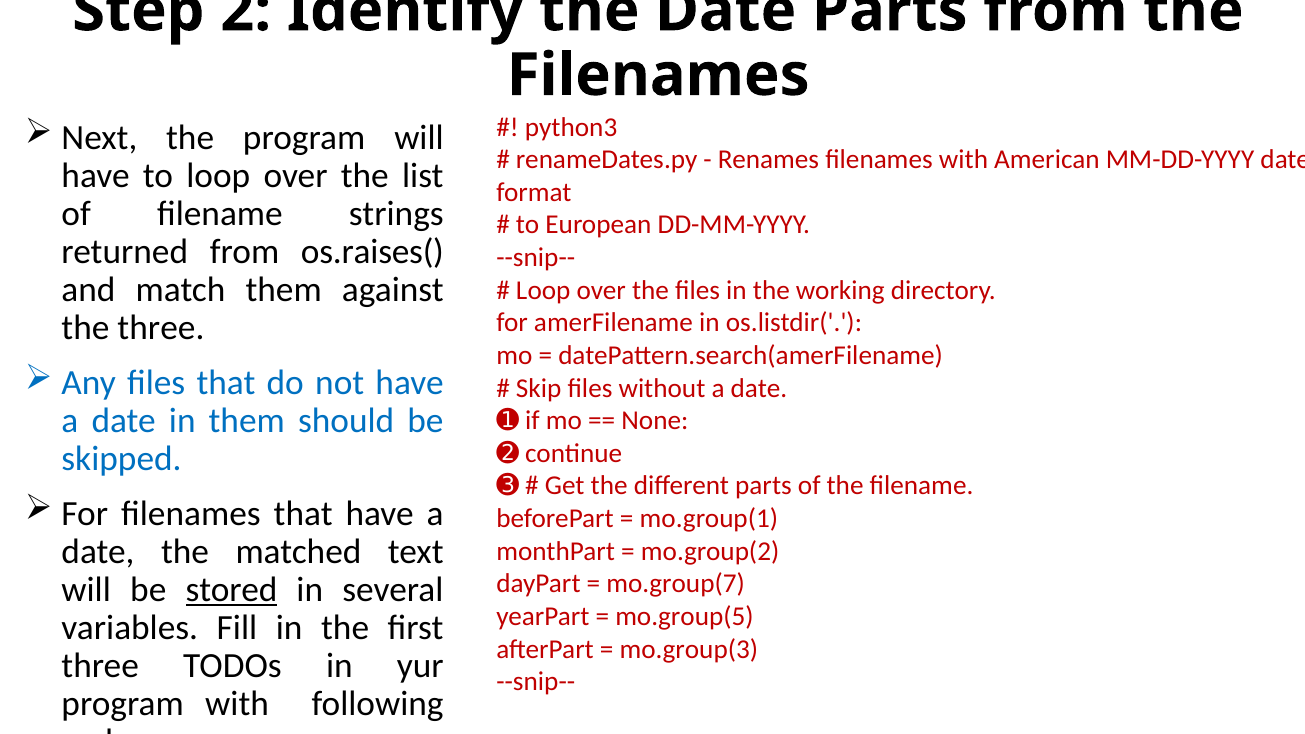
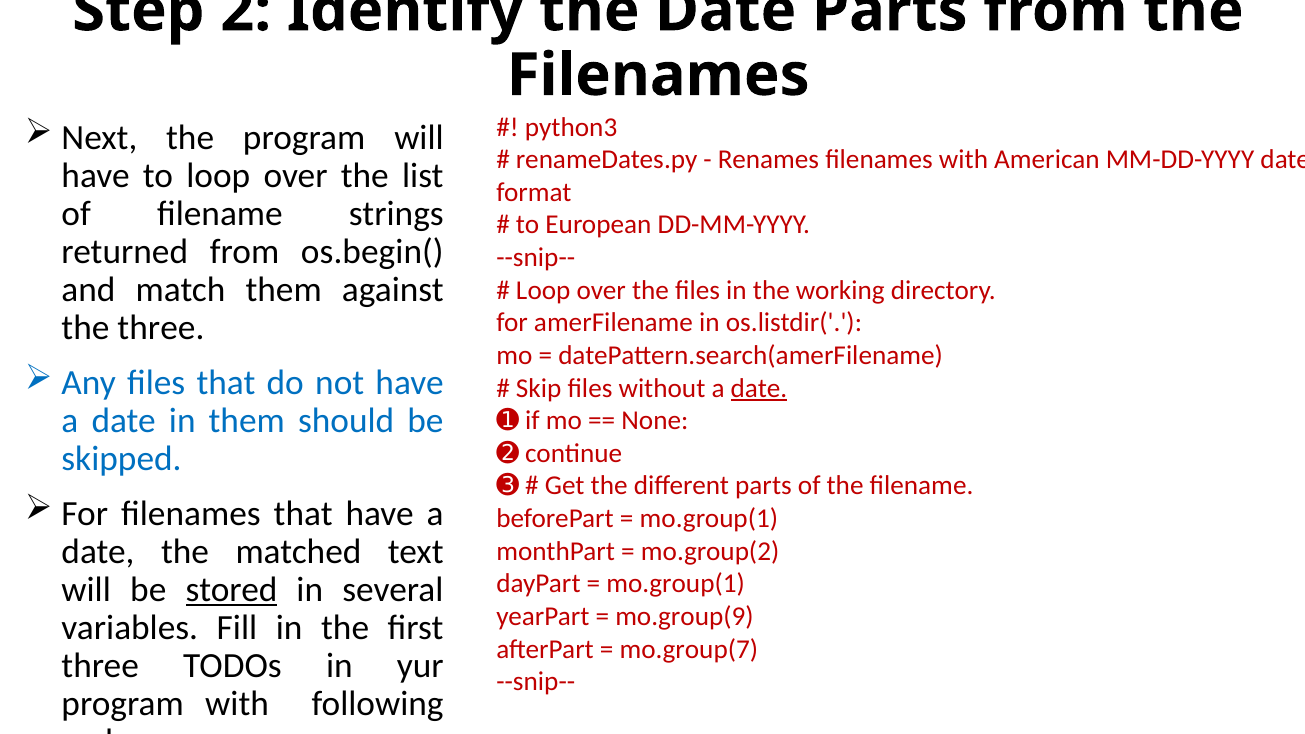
os.raises(: os.raises( -> os.begin( (372, 252)
date underline: none -> present (759, 388)
mo.group(7: mo.group(7 -> mo.group(1 (676, 584)
mo.group(5: mo.group(5 -> mo.group(9 (684, 617)
mo.group(3: mo.group(3 -> mo.group(7 (689, 649)
